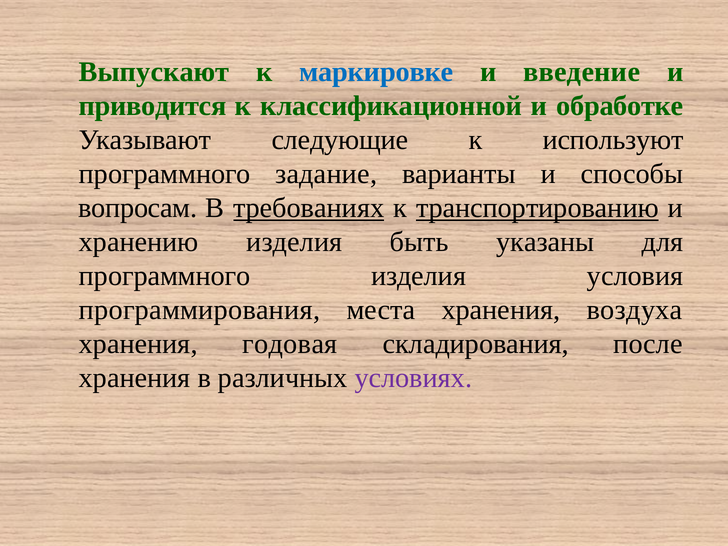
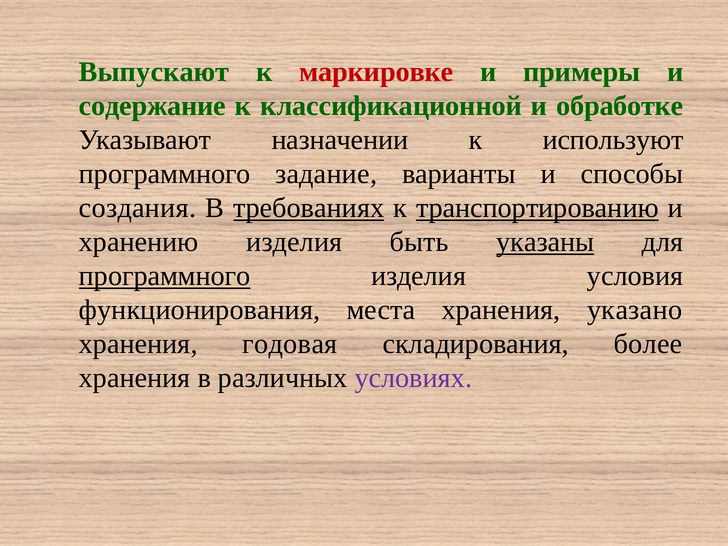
маркировке colour: blue -> red (376, 72)
введение: введение -> примеры (582, 72)
приводится: приводится -> содержание (152, 106)
следующие: следующие -> назначении (340, 140)
вопросам: вопросам -> создания (137, 208)
указаны underline: none -> present (545, 242)
программного underline: none -> present (165, 276)
программирования: программирования -> функционирования (200, 310)
воздуха: воздуха -> указано (635, 310)
после: после -> более (648, 344)
